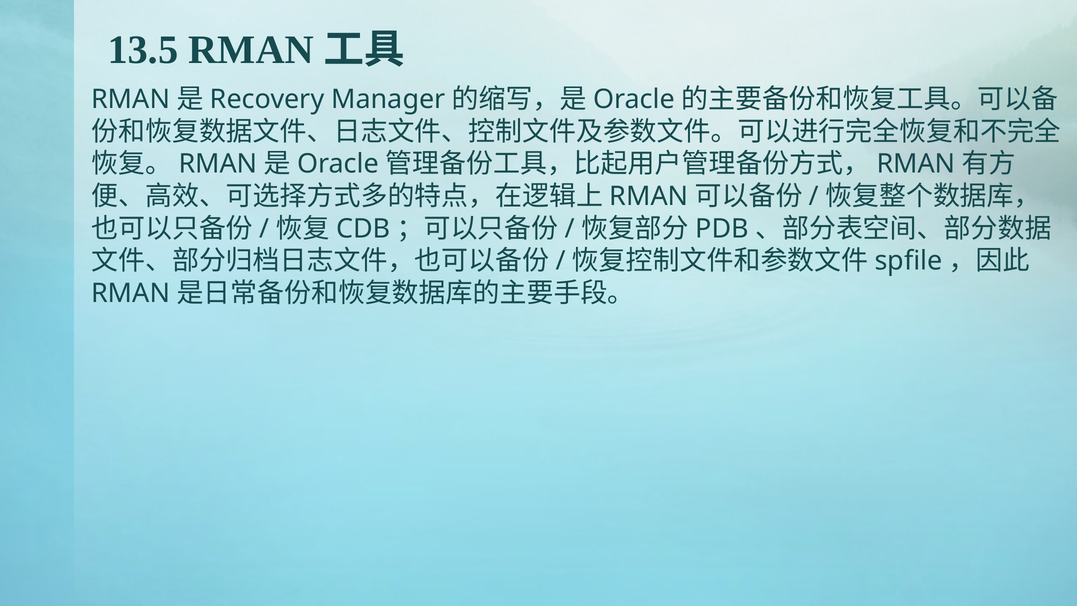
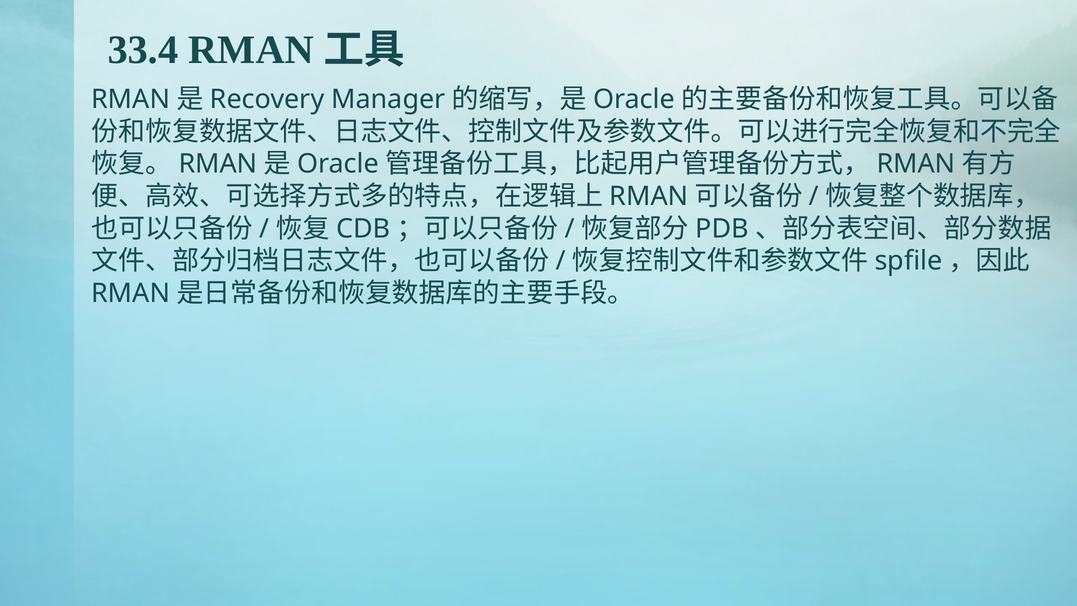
13.5: 13.5 -> 33.4 (143, 50)
